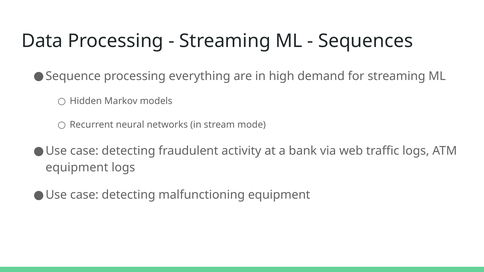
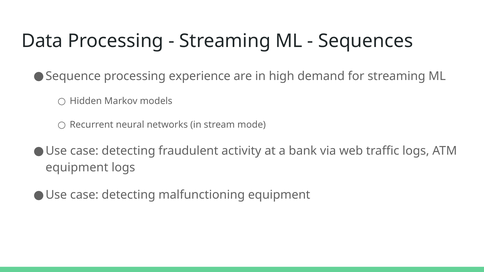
everything: everything -> experience (200, 76)
